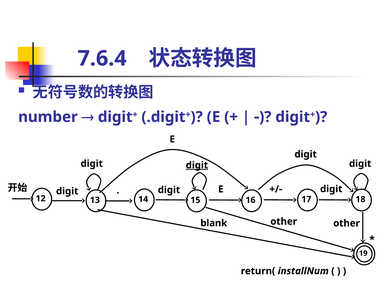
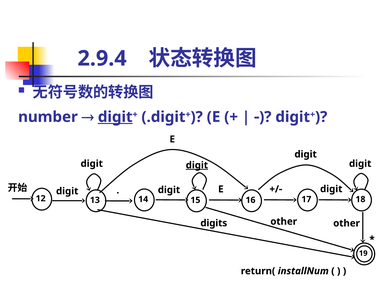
7.6.4: 7.6.4 -> 2.9.4 (102, 58)
digit underline: none -> present (115, 117)
blank: blank -> digits (214, 223)
